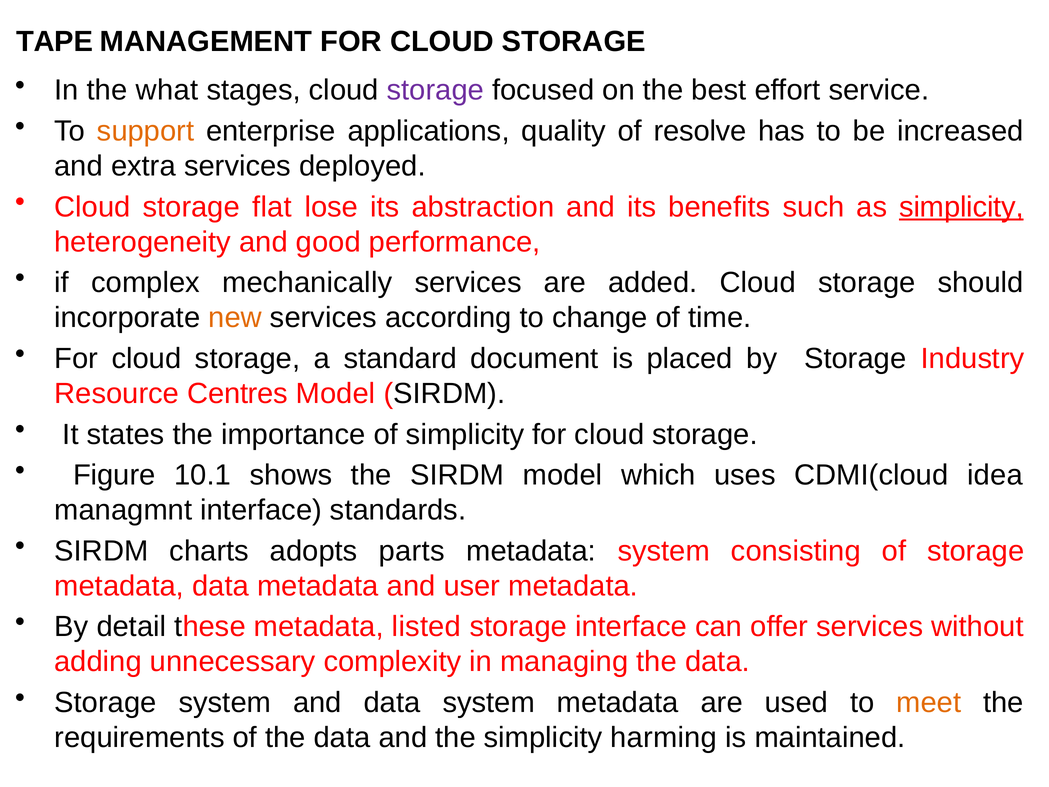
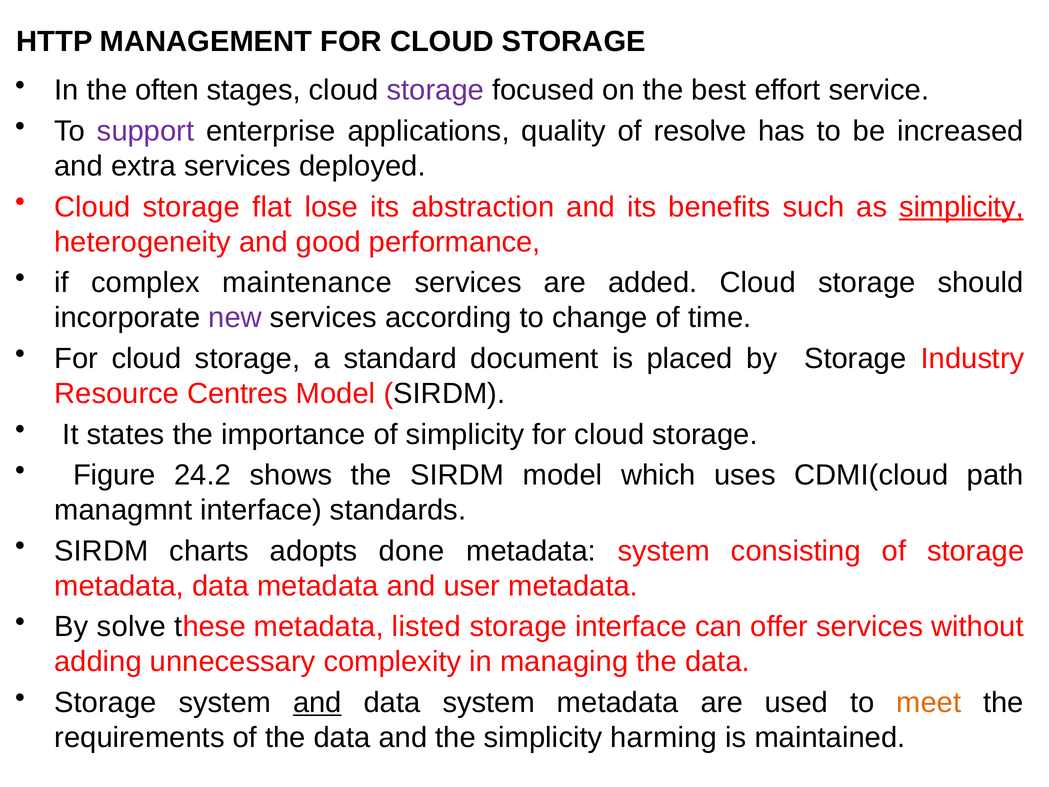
TAPE: TAPE -> HTTP (54, 42)
what: what -> often (167, 90)
support colour: orange -> purple (146, 131)
mechanically: mechanically -> maintenance (307, 283)
new colour: orange -> purple (235, 318)
10.1: 10.1 -> 24.2 (203, 475)
idea: idea -> path (995, 475)
parts: parts -> done (412, 551)
detail: detail -> solve (131, 627)
and underline: none -> present (317, 702)
